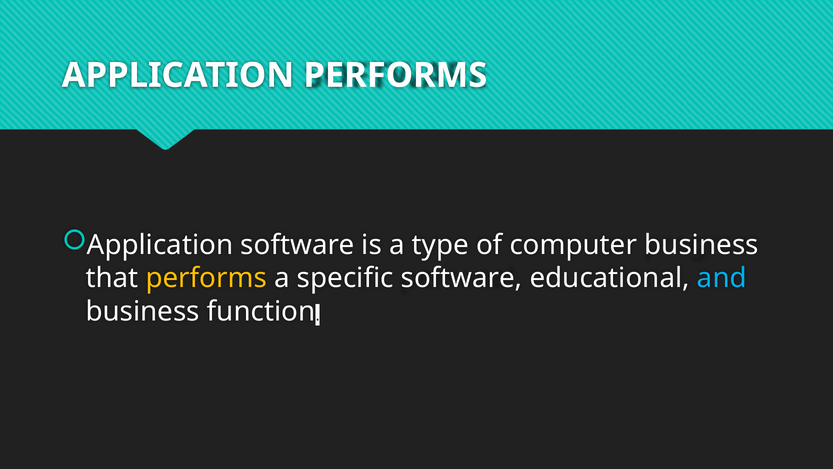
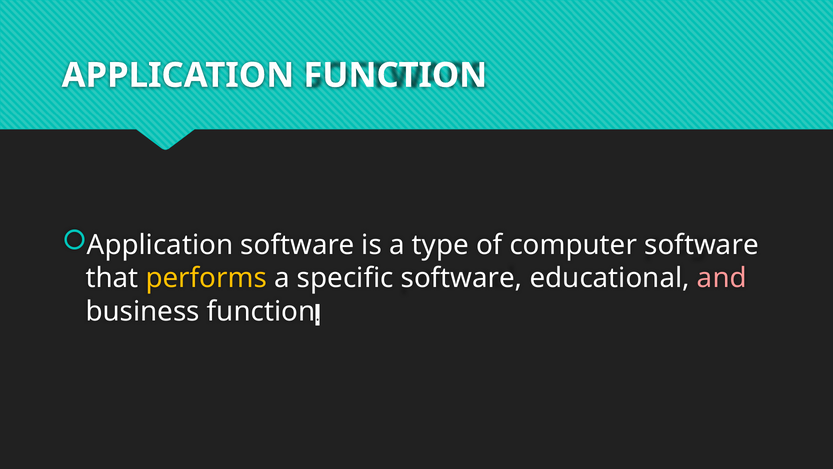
APPLICATION PERFORMS: PERFORMS -> FUNCTION (395, 75)
computer business: business -> software (702, 245)
and colour: light blue -> pink (722, 278)
